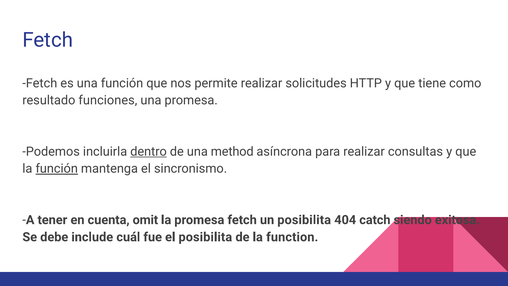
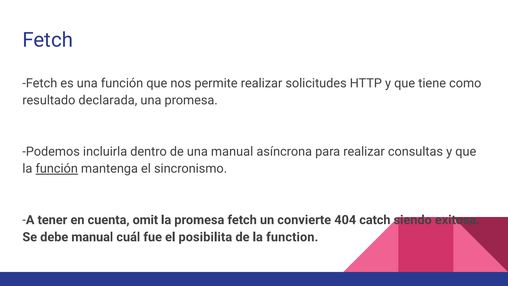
funciones: funciones -> declarada (108, 100)
dentro underline: present -> none (149, 151)
una method: method -> manual (232, 151)
un posibilita: posibilita -> convierte (304, 220)
debe include: include -> manual (92, 237)
